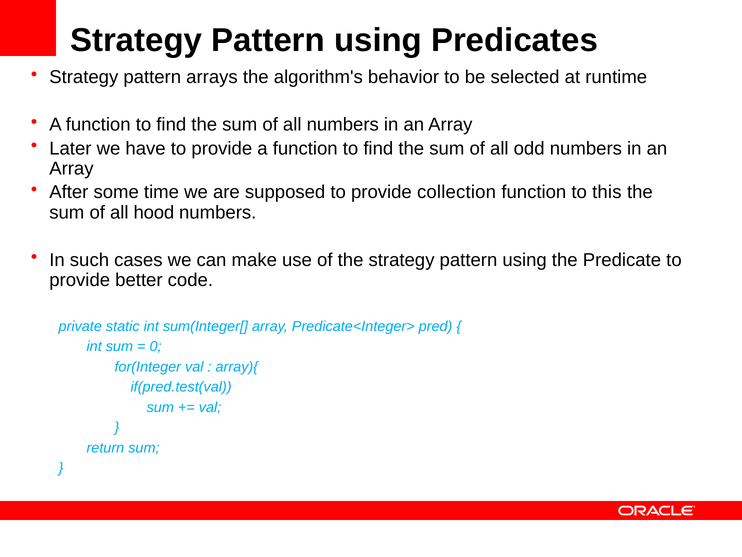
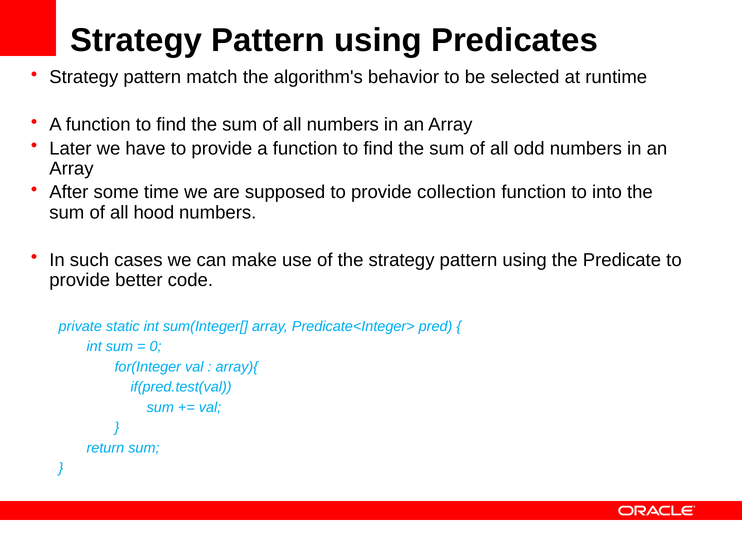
arrays: arrays -> match (212, 77)
this: this -> into (607, 192)
